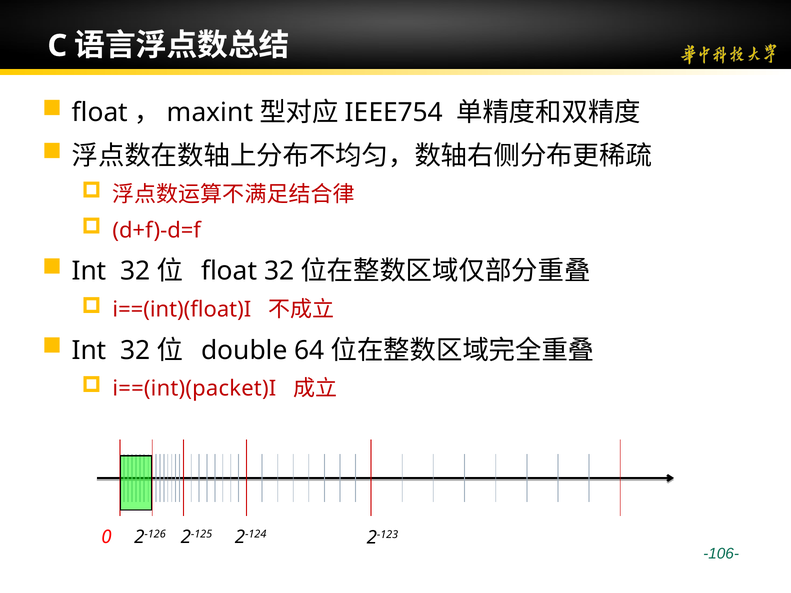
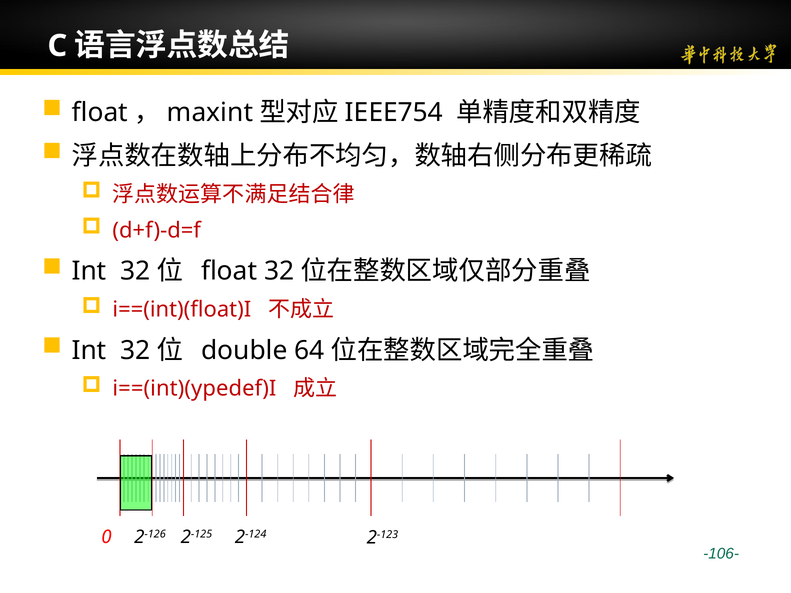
i==(int)(packet)I: i==(int)(packet)I -> i==(int)(ypedef)I (194, 389)
